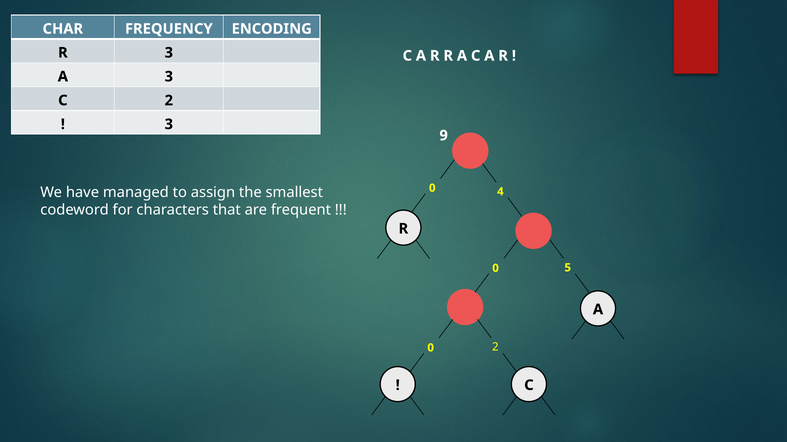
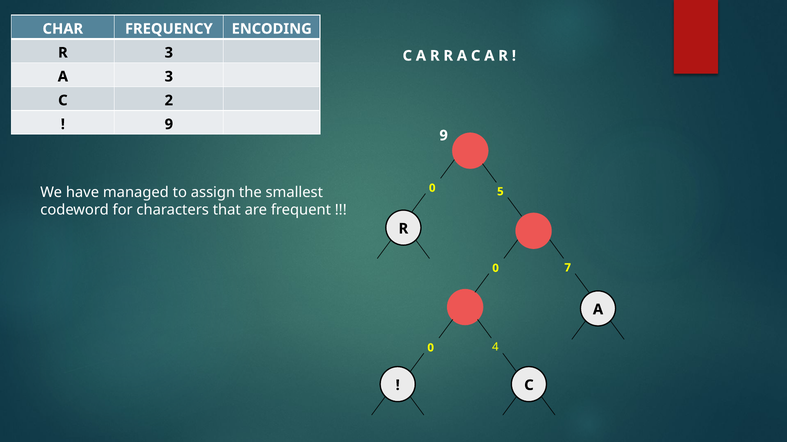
3: 3 -> 9 (169, 124)
4: 4 -> 5 (500, 192)
5: 5 -> 7 (568, 268)
0 2: 2 -> 4 (495, 348)
